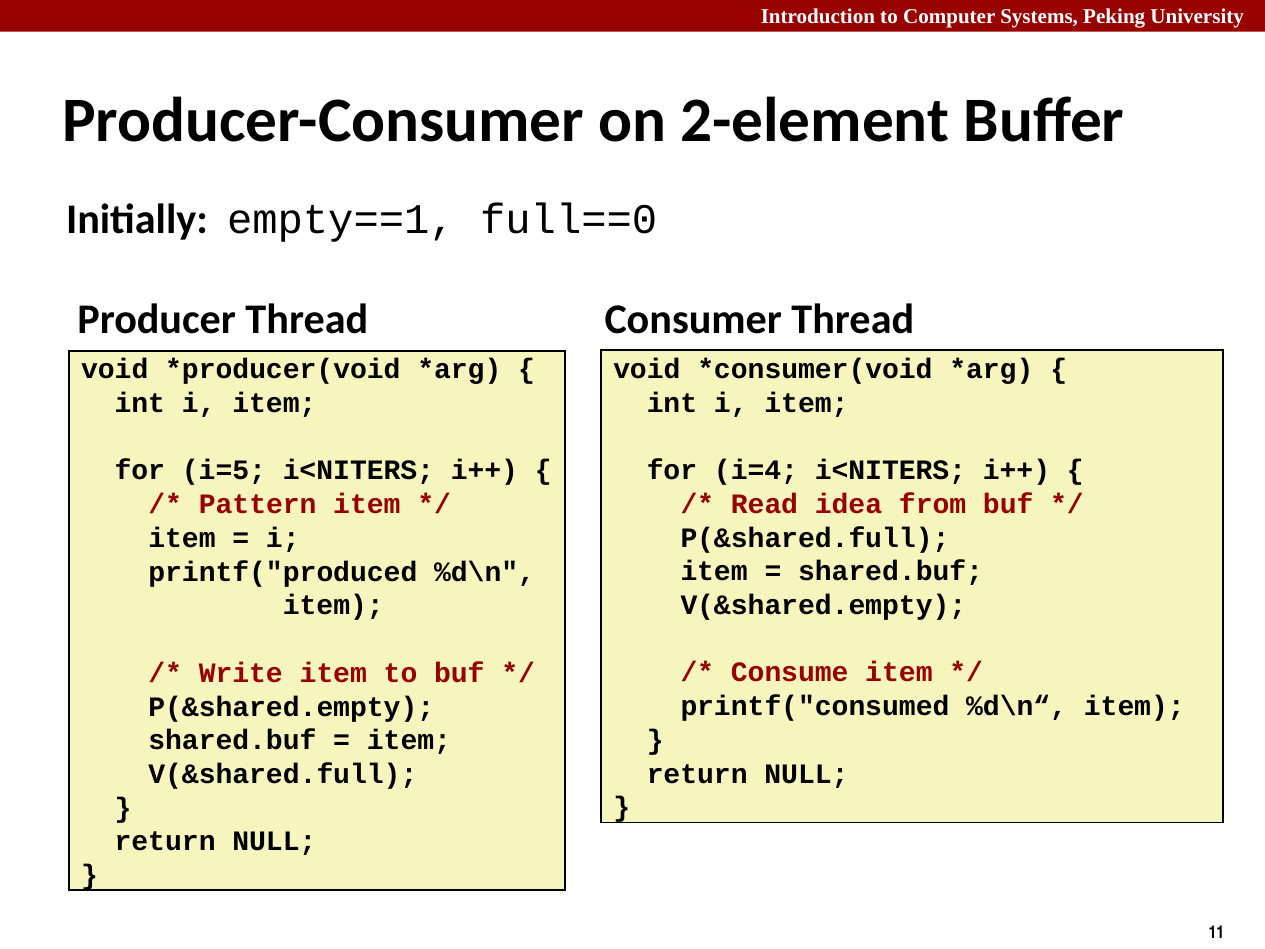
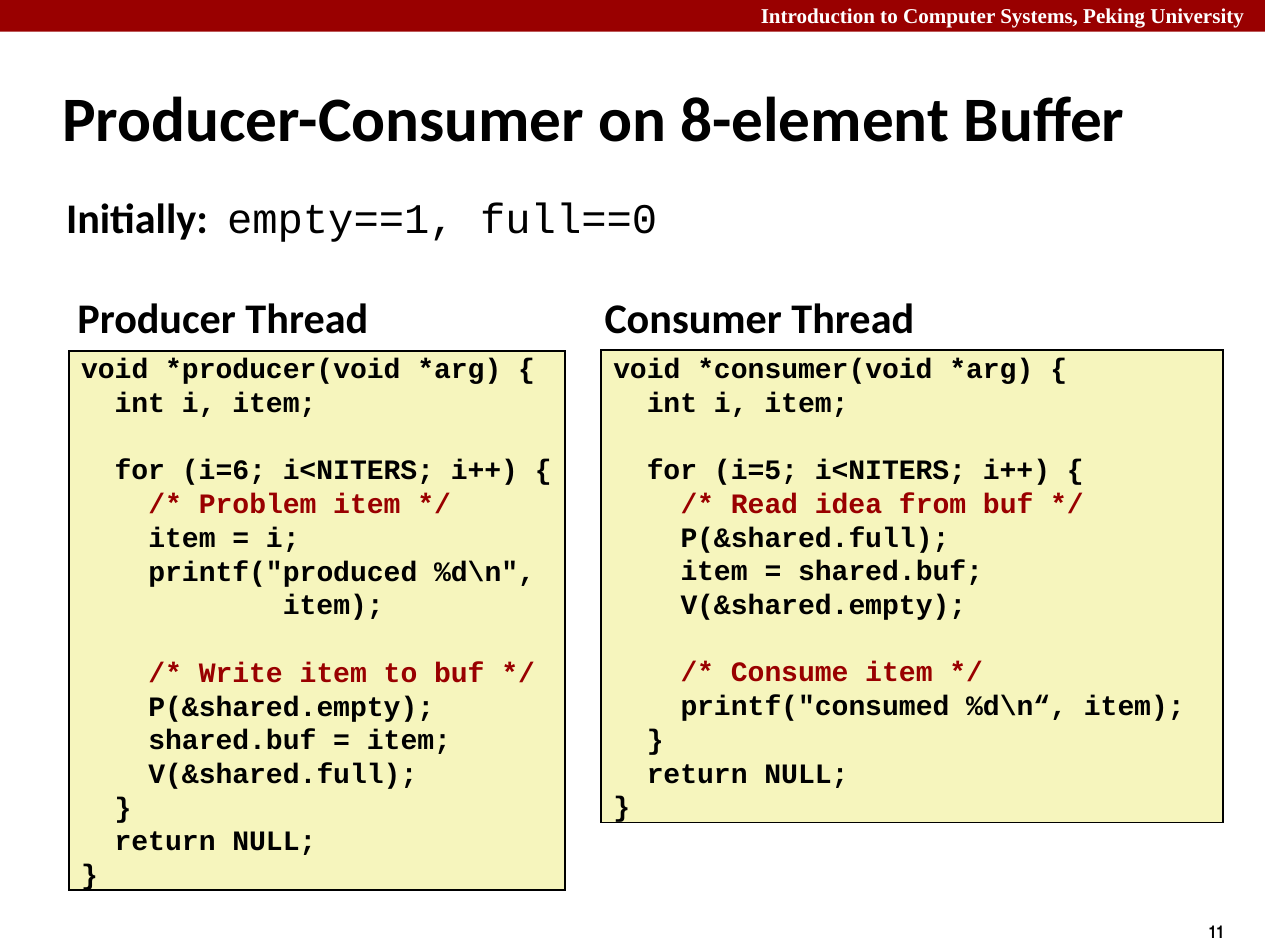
2-element: 2-element -> 8-element (815, 120)
i=4: i=4 -> i=5 (756, 470)
i=5: i=5 -> i=6 (224, 471)
Pattern: Pattern -> Problem (258, 504)
